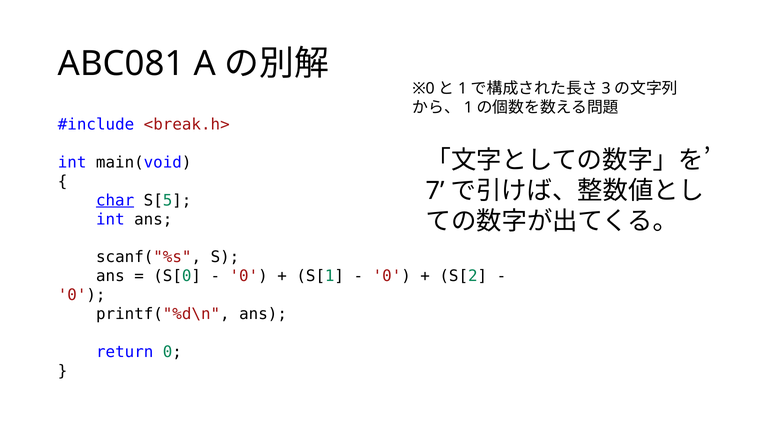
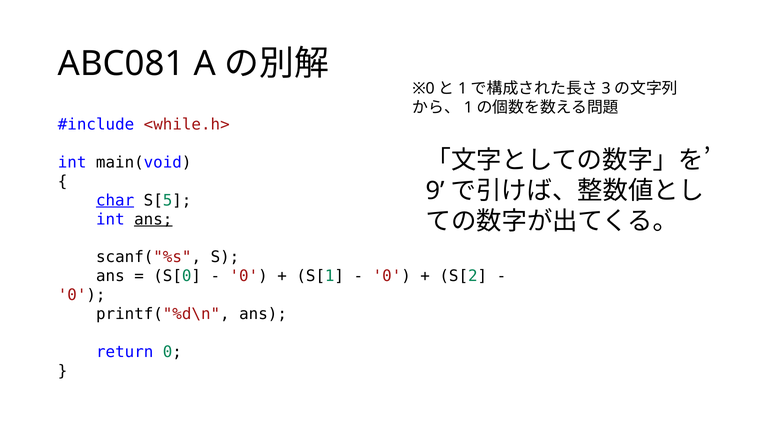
<break.h>: <break.h> -> <while.h> (187, 125)
7: 7 -> 9 (435, 191)
ans underline: none -> present (153, 220)
